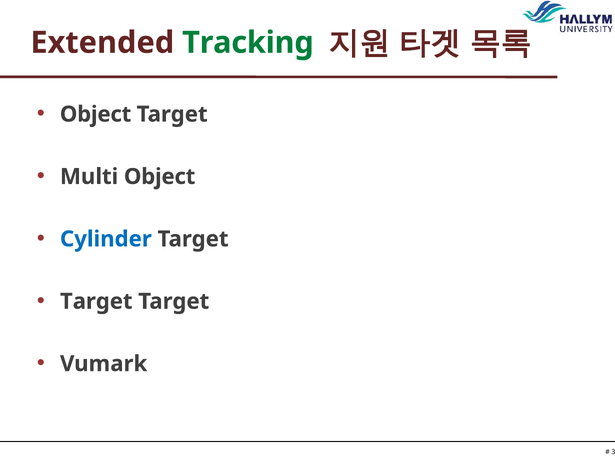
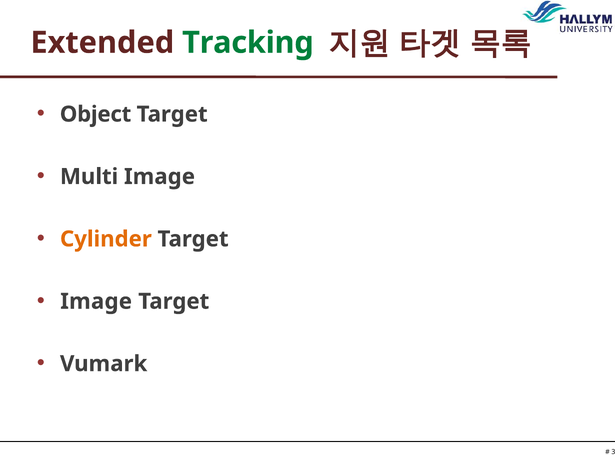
Multi Object: Object -> Image (159, 176)
Cylinder colour: blue -> orange (106, 239)
Target: Target -> Image (96, 301)
